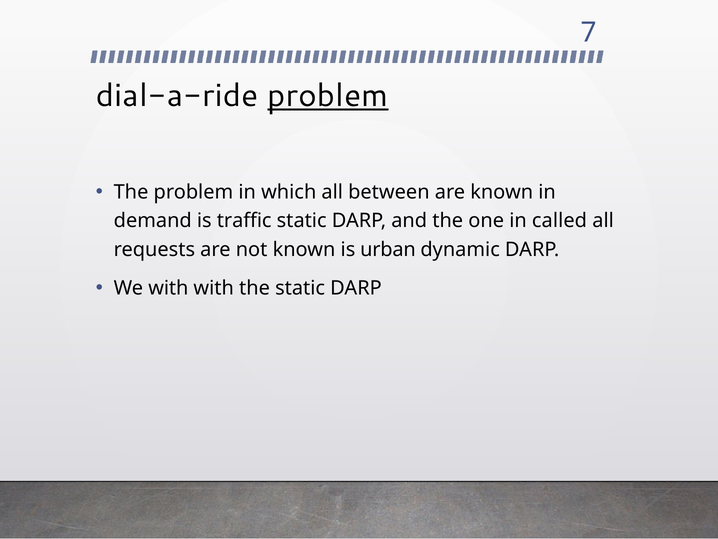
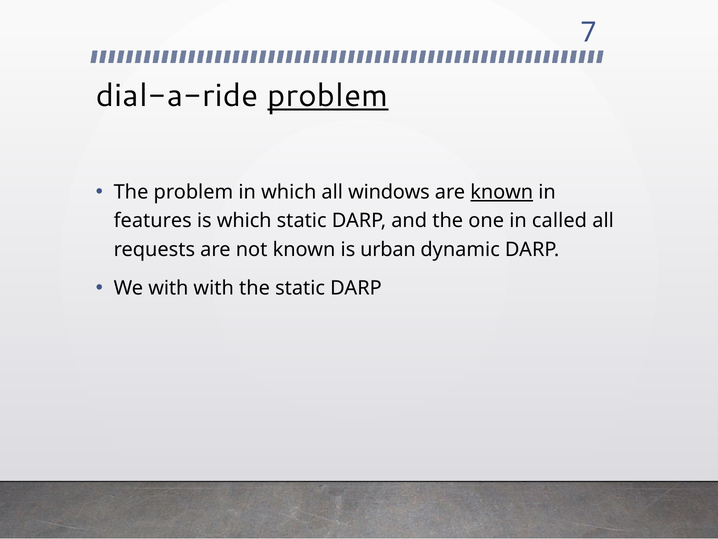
between: between -> windows (389, 192)
known underline: none -> present (502, 192)
demand: demand -> features (153, 221)
is traffic: traffic -> which (244, 221)
